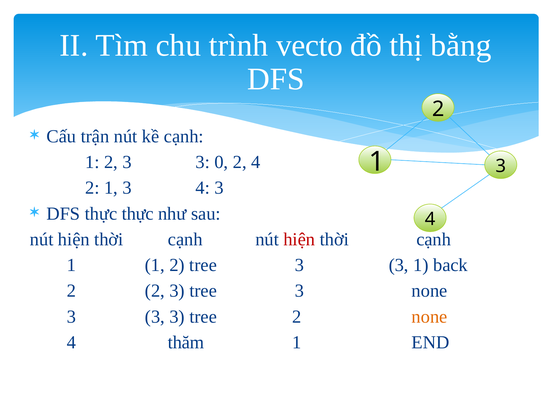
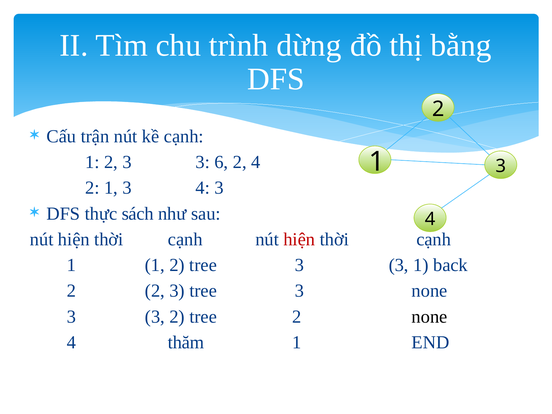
vecto: vecto -> dừng (309, 45)
0: 0 -> 6 (221, 162)
thực thực: thực -> sách (138, 214)
3 3 3: 3 -> 2 (177, 317)
none colour: orange -> black (429, 317)
